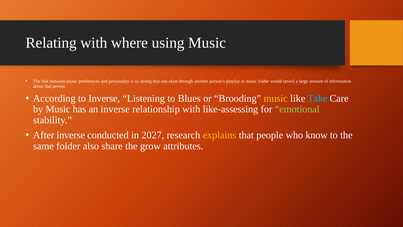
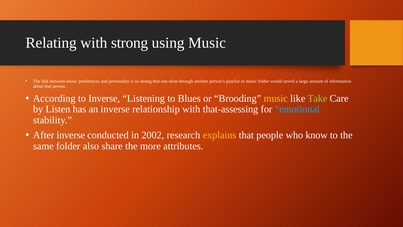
with where: where -> strong (130, 43)
Take colour: light blue -> light green (317, 98)
by Music: Music -> Listen (58, 109)
like-assessing: like-assessing -> that-assessing (230, 109)
emotional colour: light green -> light blue (297, 109)
2027: 2027 -> 2002 (153, 135)
grow: grow -> more (150, 146)
